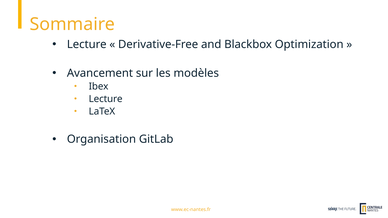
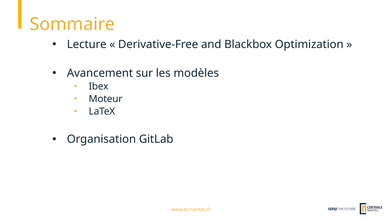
Lecture: Lecture -> Moteur (106, 99)
